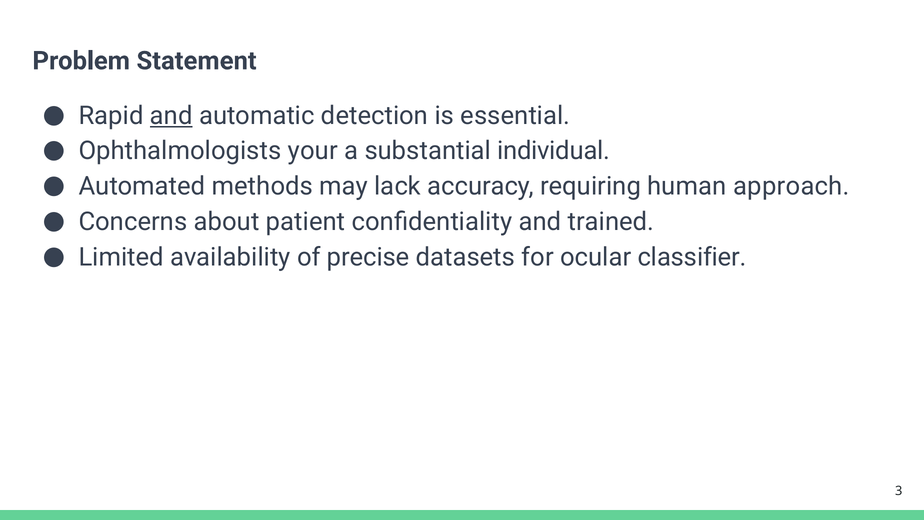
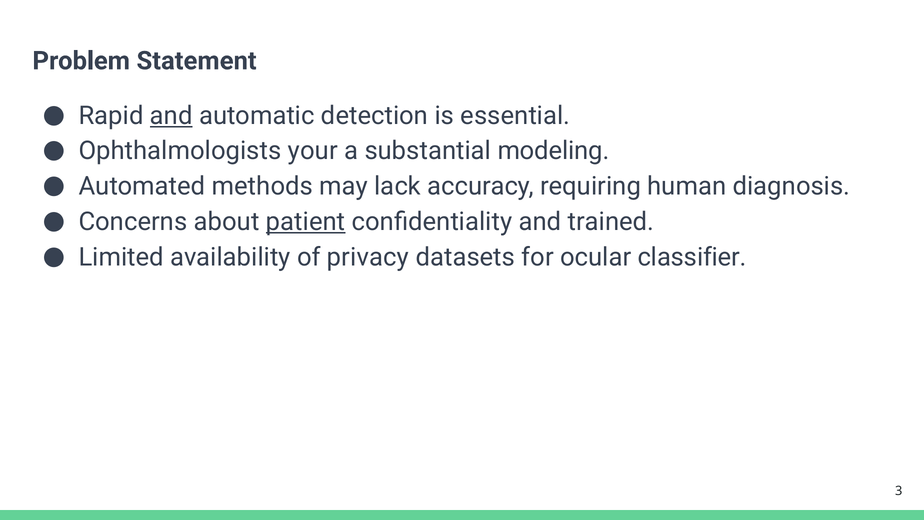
individual: individual -> modeling (554, 151)
approach: approach -> diagnosis (791, 186)
patient underline: none -> present (306, 222)
precise: precise -> privacy (368, 257)
